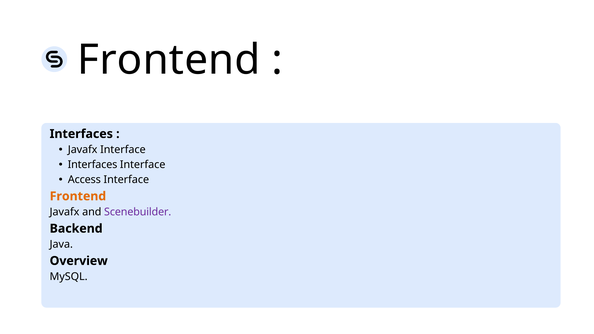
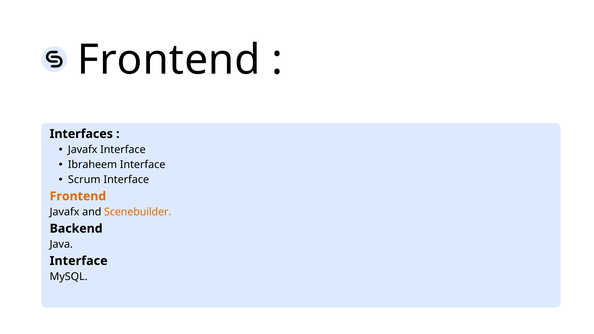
Interfaces: Interfaces -> Ibraheem (92, 165)
Access: Access -> Scrum (84, 180)
Scenebuilder colour: purple -> orange (138, 212)
Overview: Overview -> Interface (79, 261)
